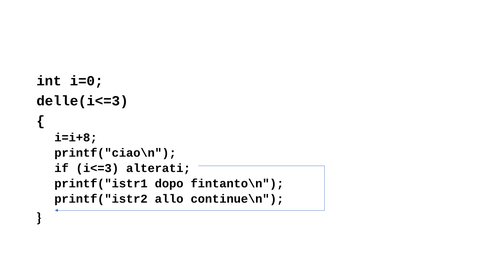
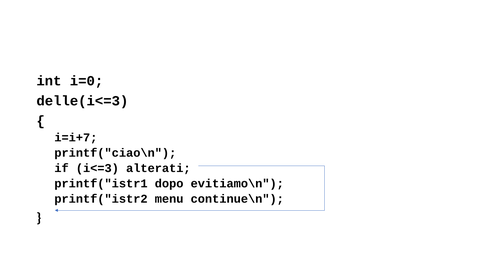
i=i+8: i=i+8 -> i=i+7 (76, 137)
fintanto\n: fintanto\n -> evitiamo\n (237, 184)
allo: allo -> menu (169, 199)
